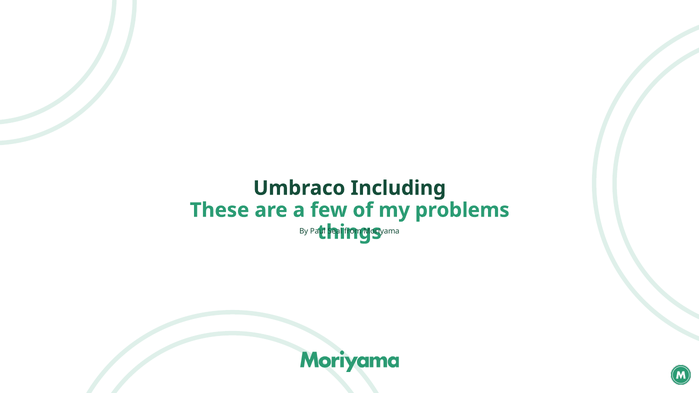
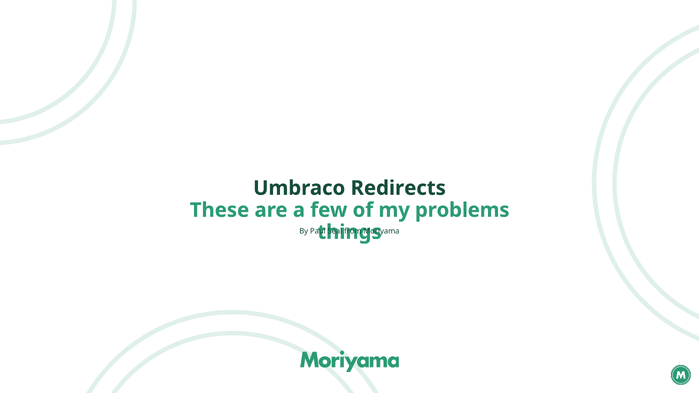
Including: Including -> Redirects (398, 188)
